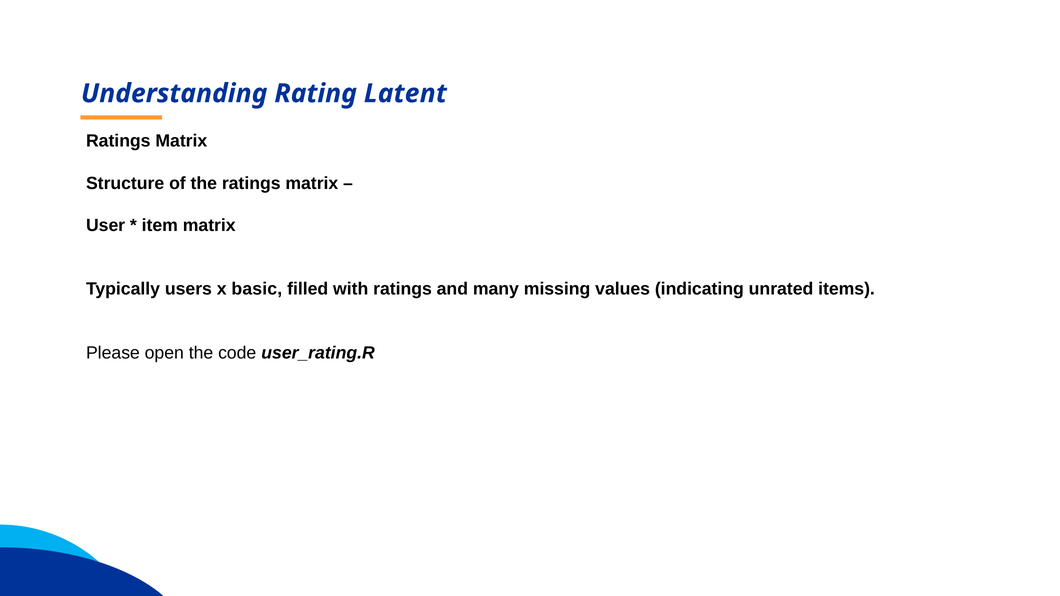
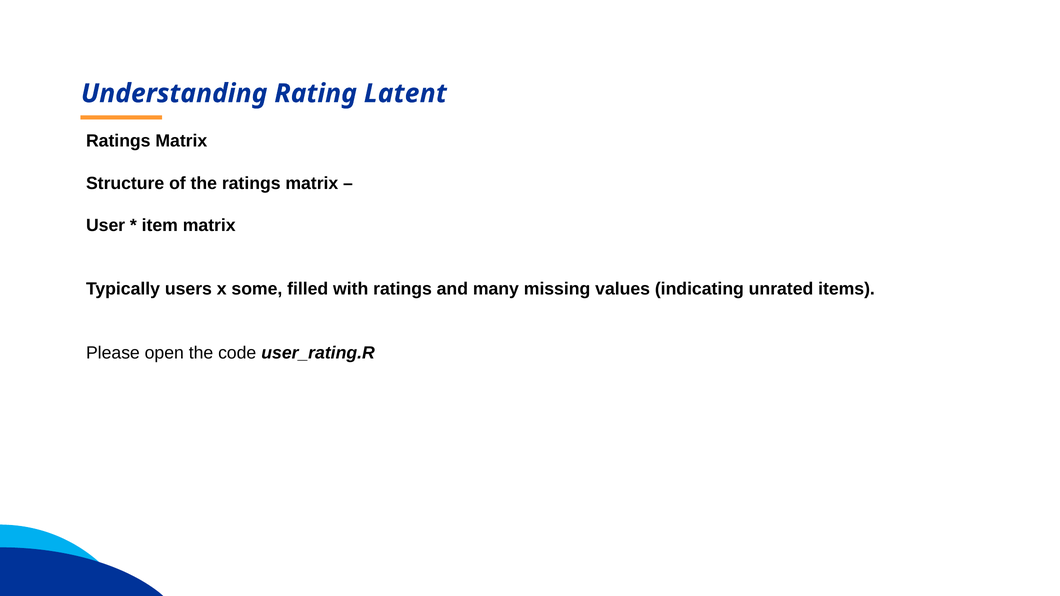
basic: basic -> some (257, 289)
